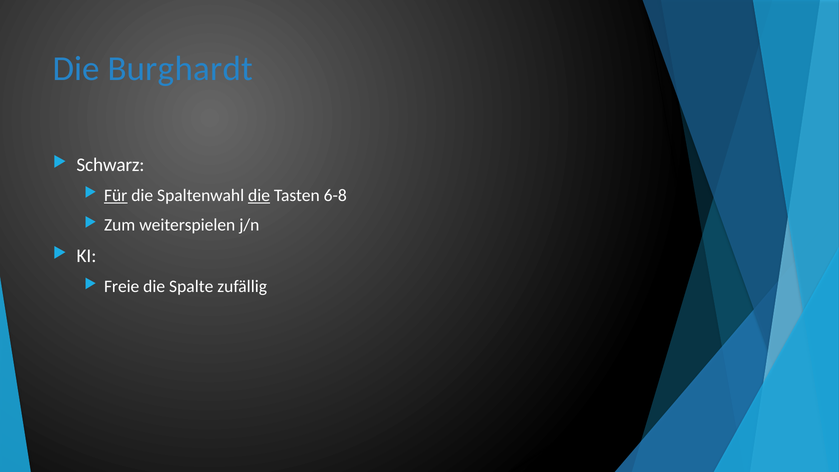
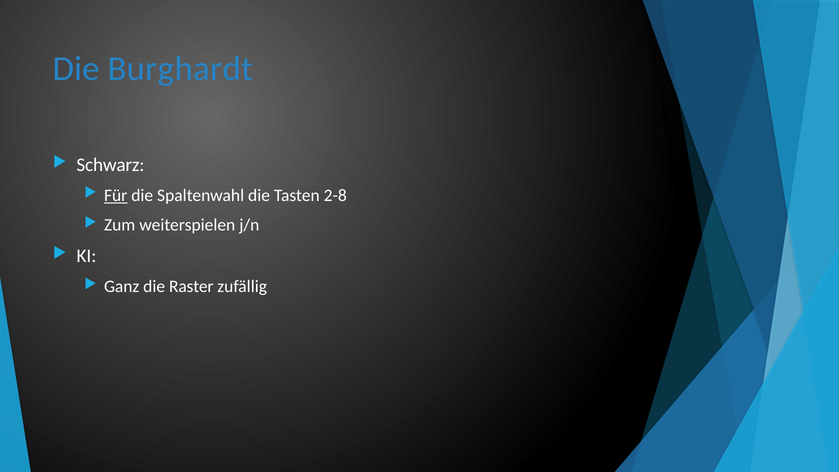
die underline: present -> none (259, 195)
6-8: 6-8 -> 2-8 (335, 195)
Freie: Freie -> Ganz (122, 287)
Spalte: Spalte -> Raster (191, 287)
